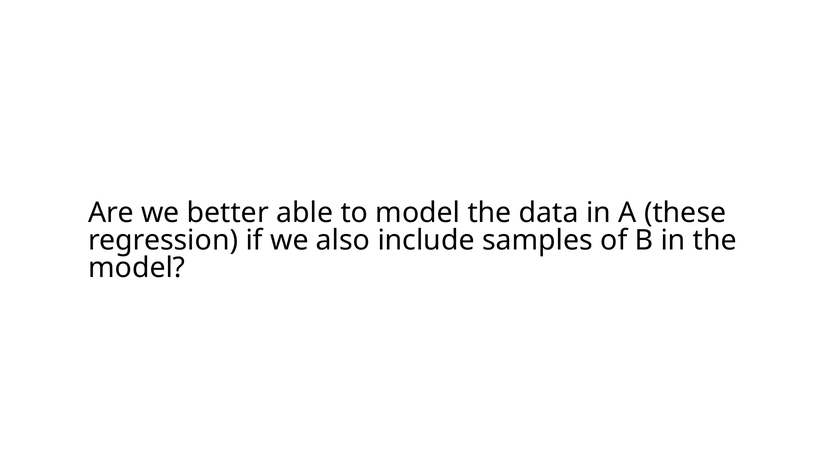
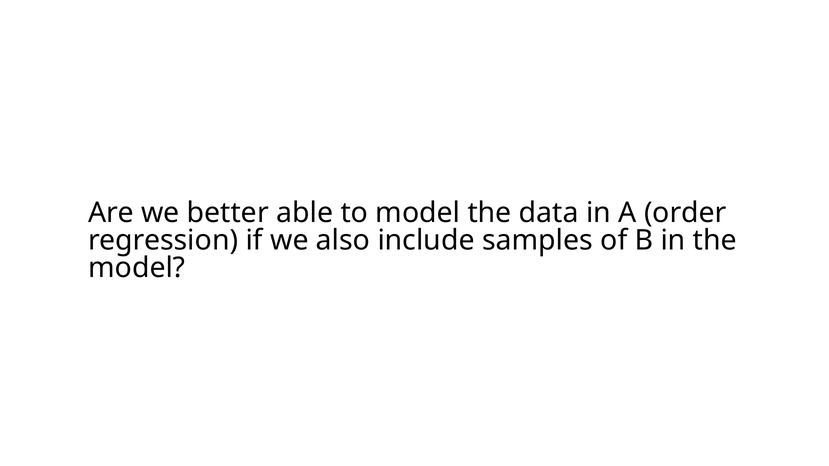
these: these -> order (685, 213)
